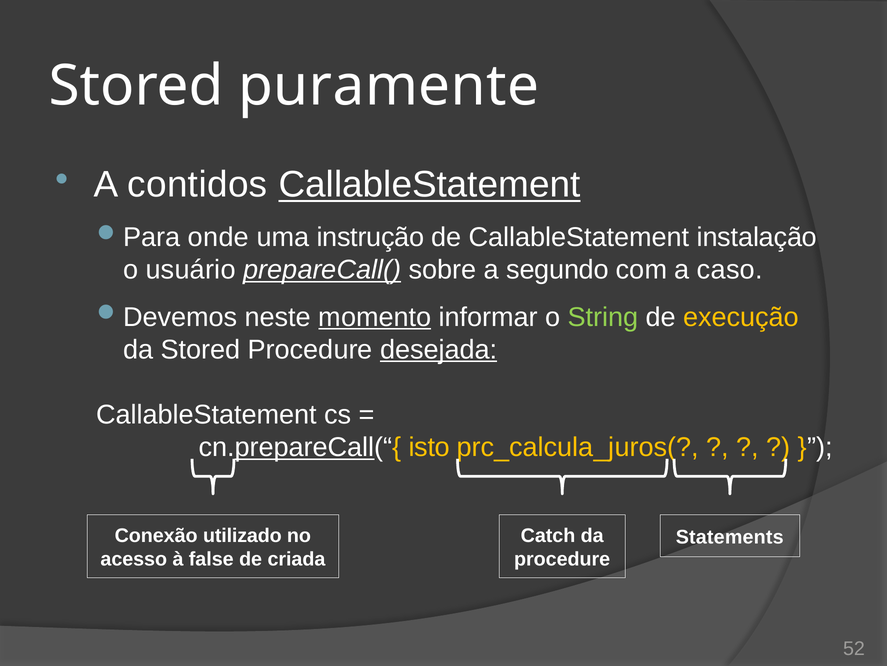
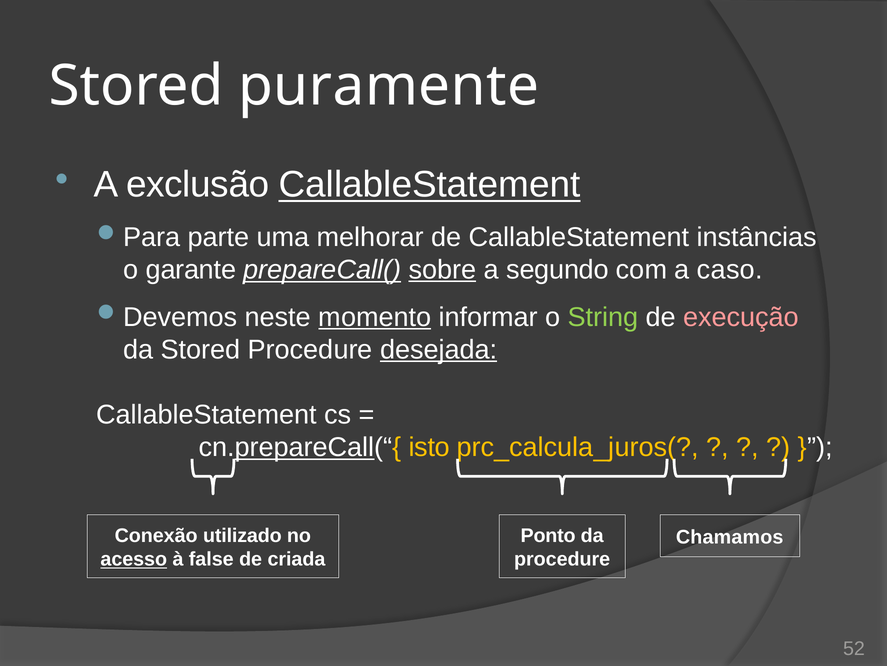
contidos: contidos -> exclusão (198, 184)
onde: onde -> parte (219, 237)
instrução: instrução -> melhorar (370, 237)
instalação: instalação -> instâncias (757, 237)
usuário: usuário -> garante (191, 269)
sobre underline: none -> present (442, 269)
execução colour: yellow -> pink (741, 317)
Catch: Catch -> Ponto (548, 535)
Statements: Statements -> Chamamos (730, 537)
acesso underline: none -> present (134, 559)
